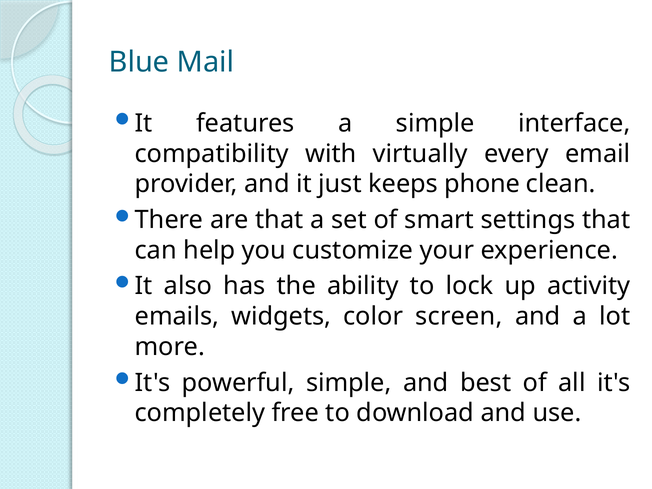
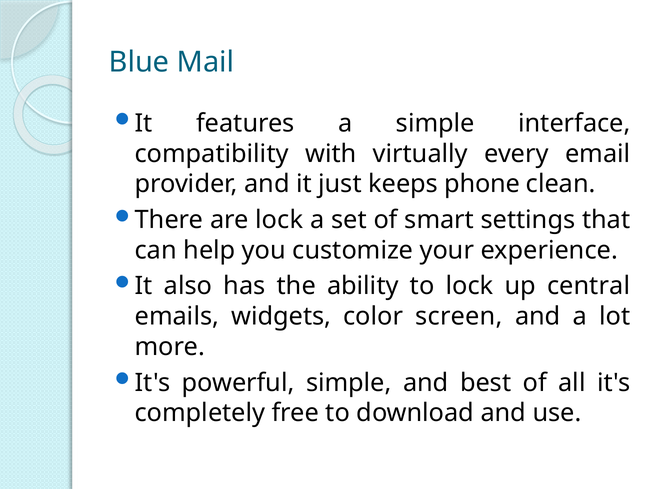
are that: that -> lock (279, 220)
activity: activity -> central (589, 286)
